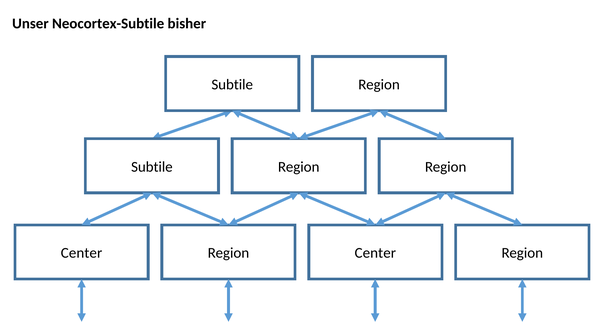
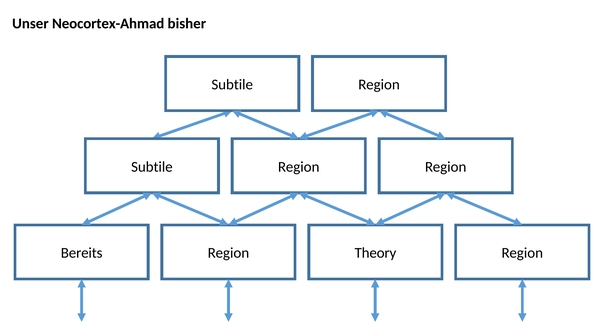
Neocortex-Subtile: Neocortex-Subtile -> Neocortex-Ahmad (108, 24)
Center: Center -> Bereits (82, 253)
Region Center: Center -> Theory (375, 253)
